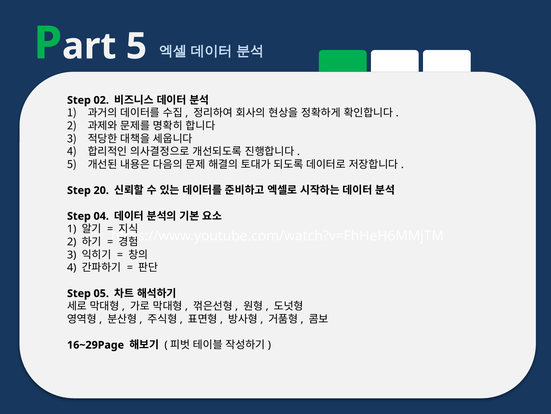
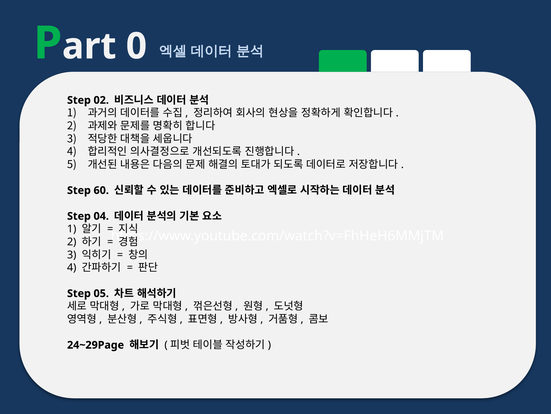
5: 5 -> 0 (136, 46)
20: 20 -> 60 (101, 190)
16~29Page: 16~29Page -> 24~29Page (96, 344)
